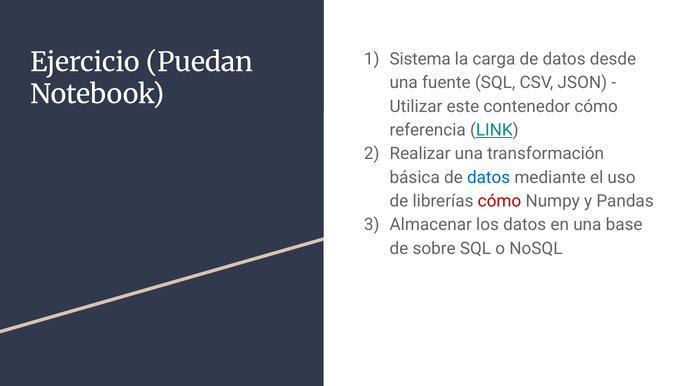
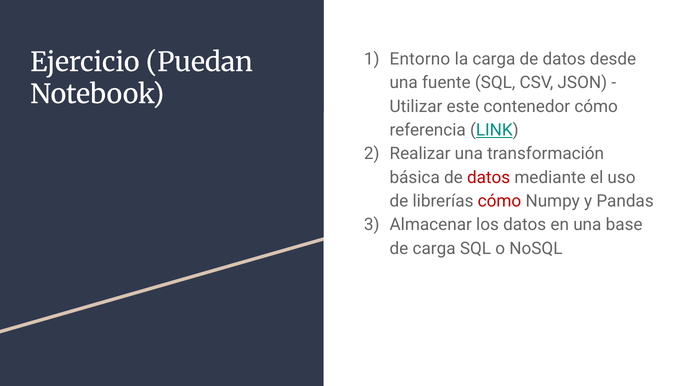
Sistema: Sistema -> Entorno (420, 59)
datos colour: blue -> red (489, 177)
de sobre: sobre -> carga (434, 248)
